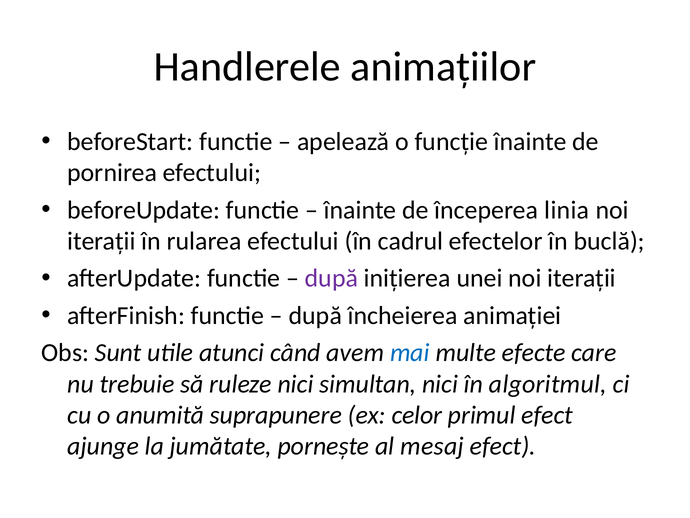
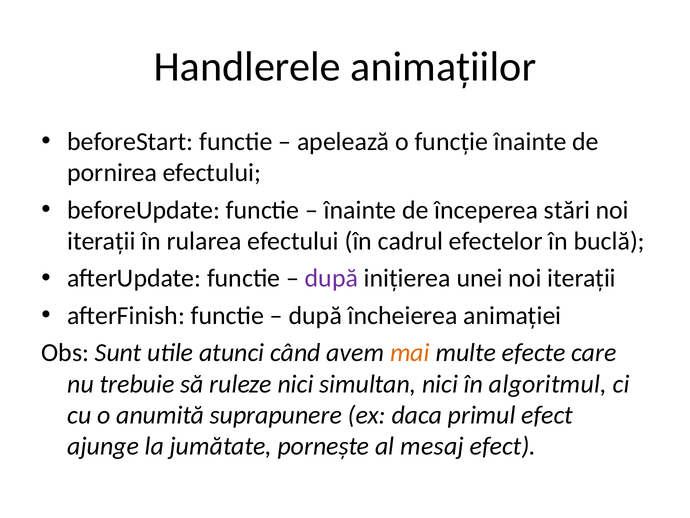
linia: linia -> stări (567, 210)
mai colour: blue -> orange (410, 353)
celor: celor -> daca (417, 415)
